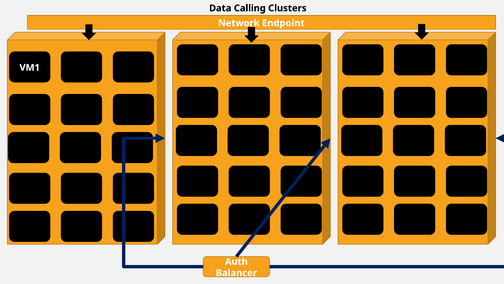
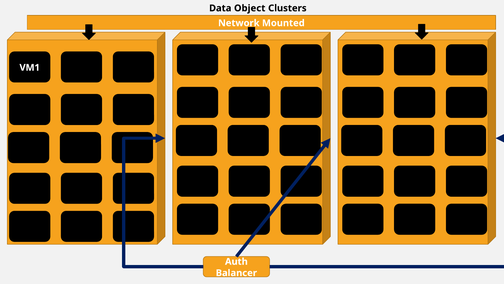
Calling: Calling -> Object (250, 8)
Endpoint: Endpoint -> Mounted (283, 23)
